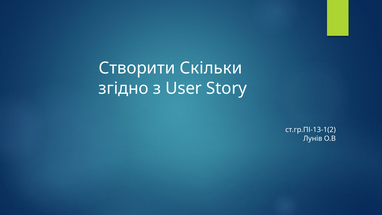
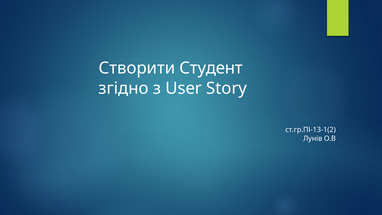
Скільки: Скільки -> Студент (211, 68)
